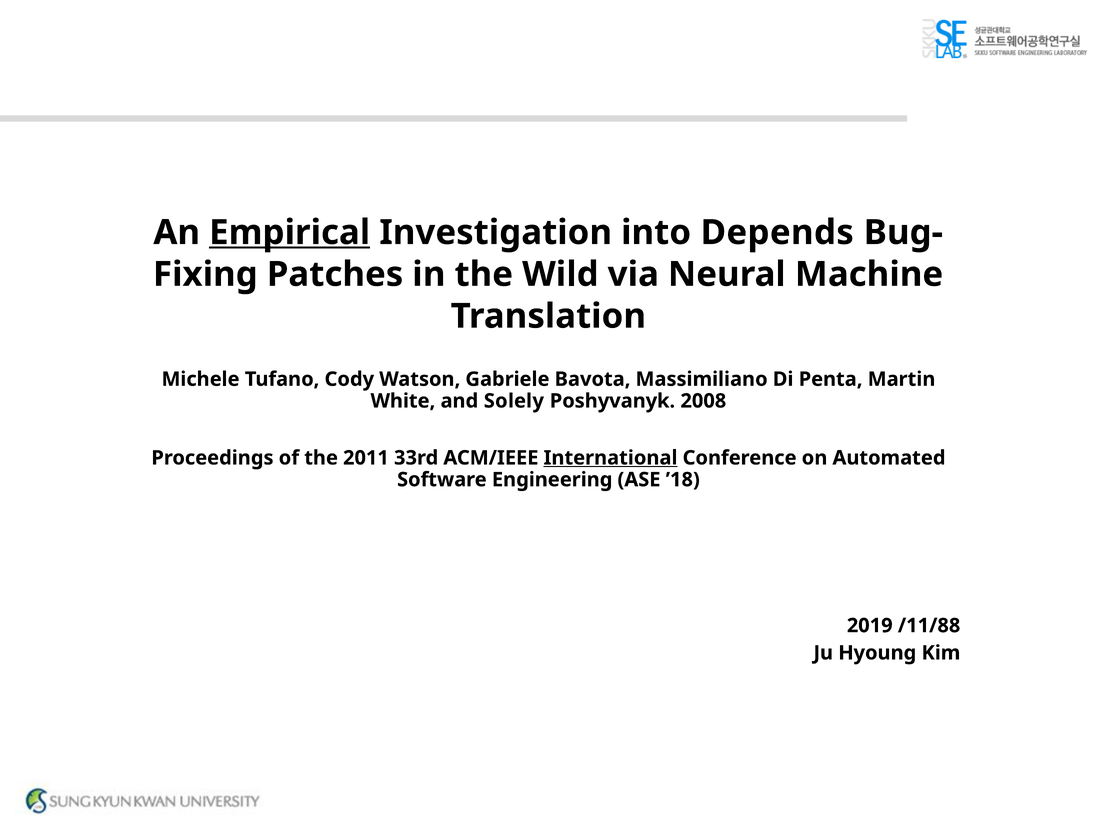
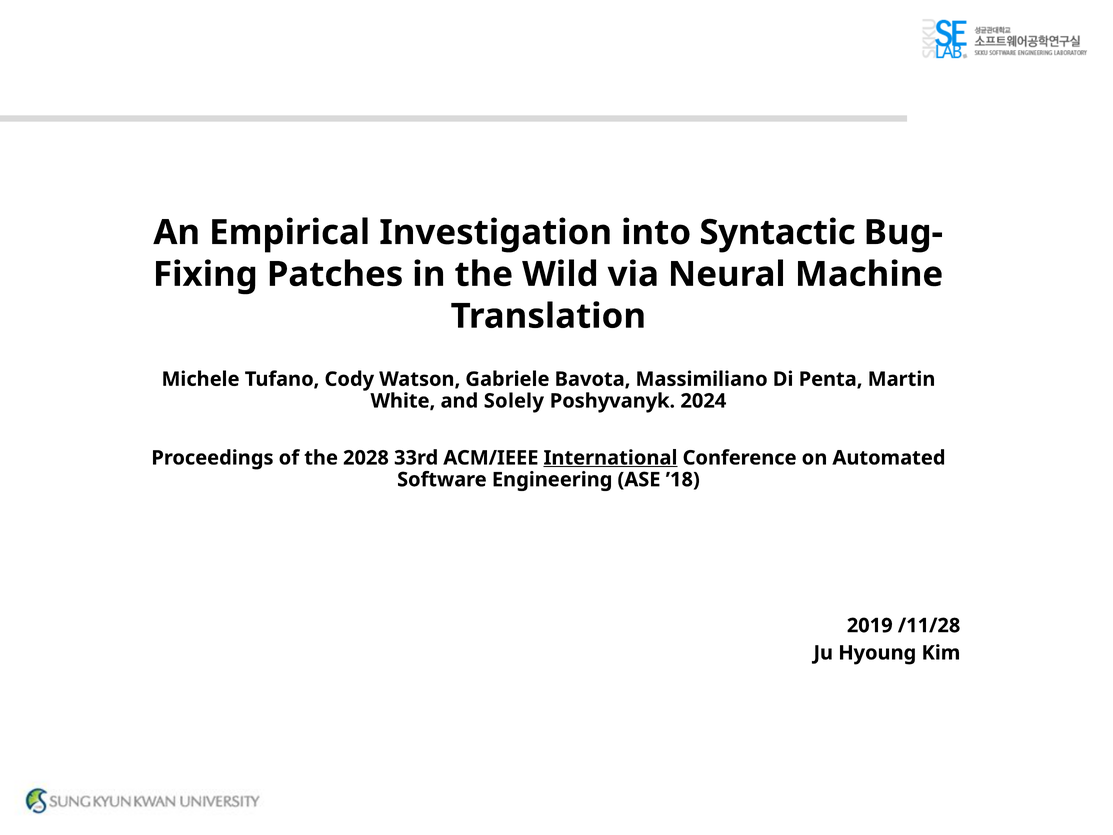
Empirical underline: present -> none (290, 232)
Depends: Depends -> Syntactic (778, 232)
2008: 2008 -> 2024 (703, 401)
2011: 2011 -> 2028 (366, 458)
/11/88: /11/88 -> /11/28 (929, 625)
